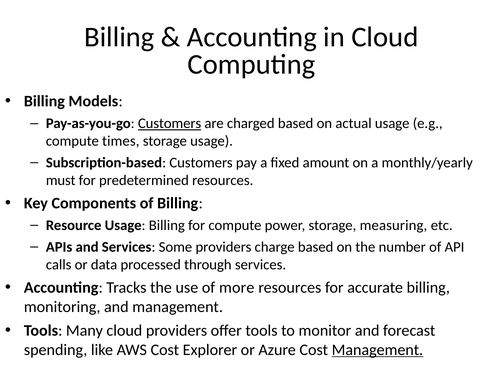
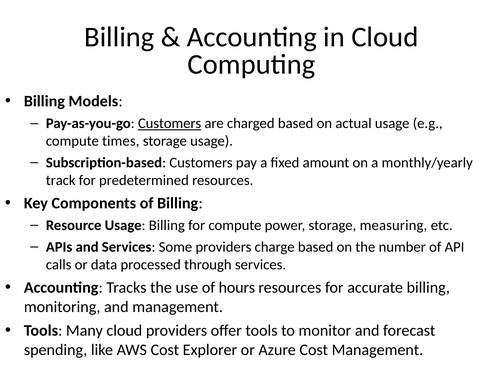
must: must -> track (61, 180)
more: more -> hours (237, 288)
Management underline: present -> none (377, 350)
